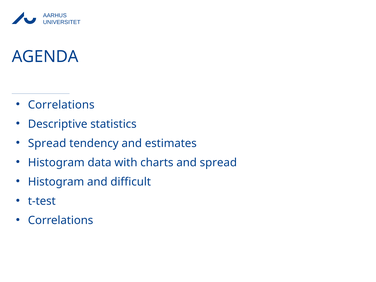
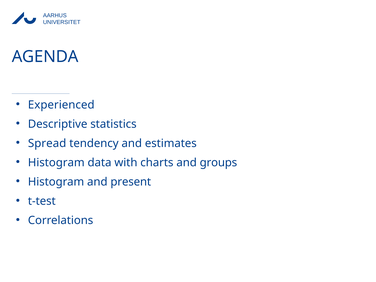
Correlations: Correlations -> Experienced (61, 105)
and spread: spread -> groups (218, 163)
difficult: difficult -> present (131, 182)
